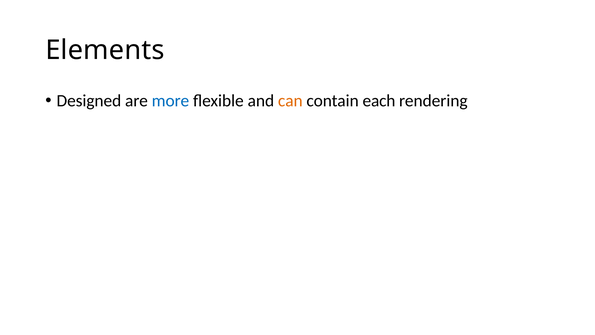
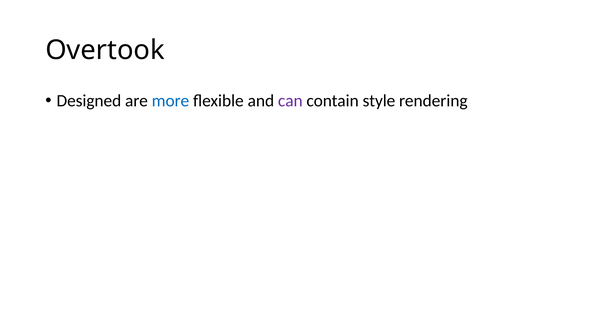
Elements: Elements -> Overtook (105, 50)
can colour: orange -> purple (290, 101)
each: each -> style (379, 101)
